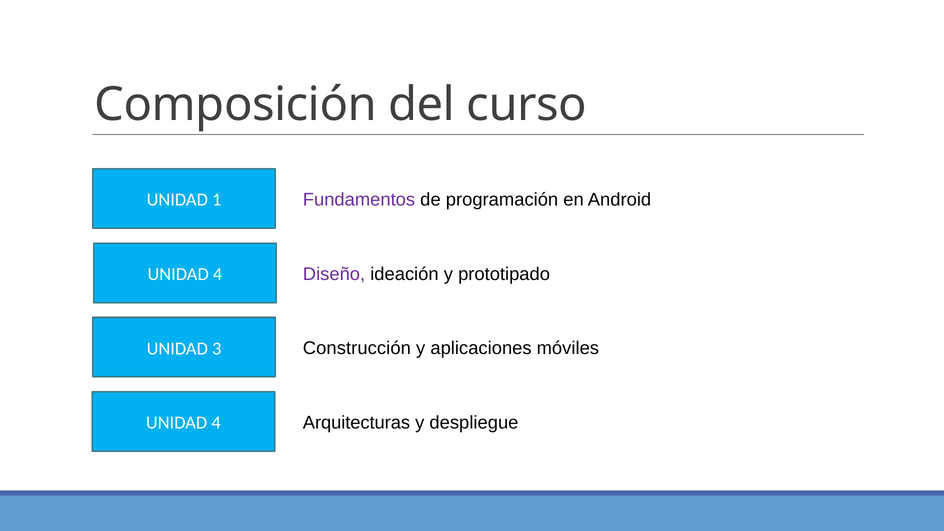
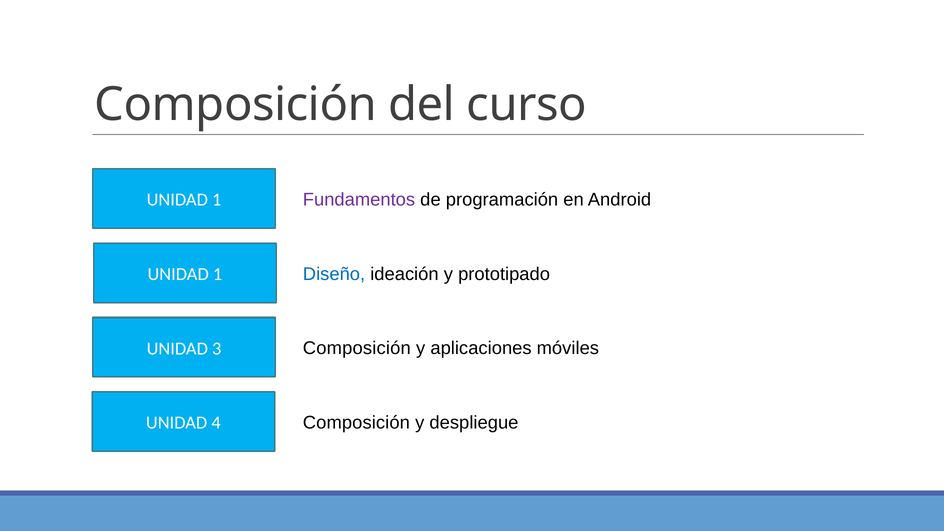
Diseño colour: purple -> blue (334, 274)
4: 4 -> 1 (218, 274)
Construcción: Construcción -> Composición (357, 348)
Arquitecturas: Arquitecturas -> Composición (356, 423)
